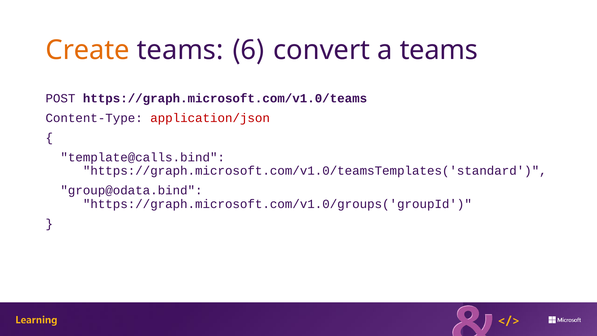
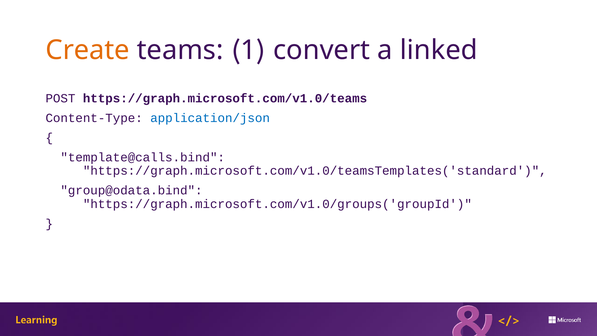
6: 6 -> 1 (248, 50)
a teams: teams -> linked (439, 50)
application/json colour: red -> blue (210, 118)
